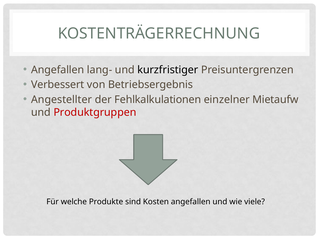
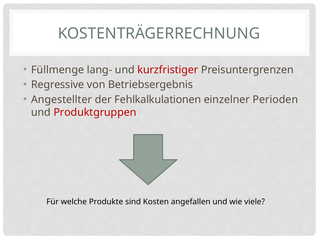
Angefallen: Angefallen -> Füllmenge (58, 70)
kurzfristiger colour: black -> red (168, 70)
Verbessert: Verbessert -> Regressive (58, 85)
Mietaufw: Mietaufw -> Perioden (275, 100)
